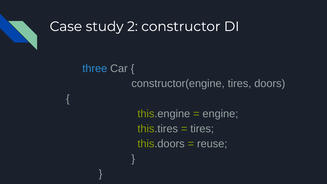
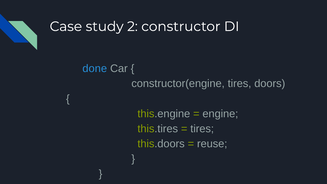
three: three -> done (95, 69)
